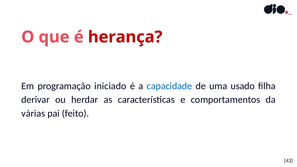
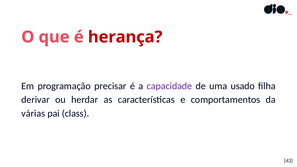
iniciado: iniciado -> precisar (110, 86)
capacidade colour: blue -> purple (169, 86)
feito: feito -> class (75, 113)
